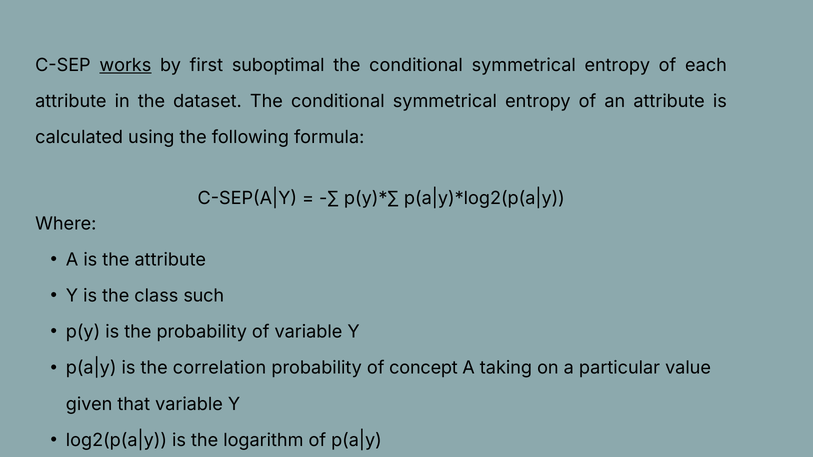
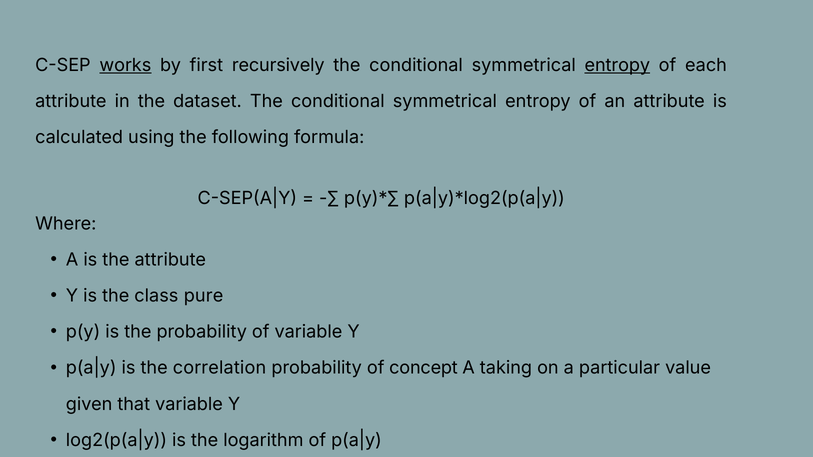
suboptimal: suboptimal -> recursively (278, 65)
entropy underline: none -> present (617, 65)
such: such -> pure (204, 296)
